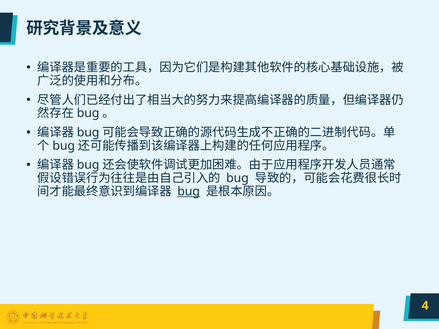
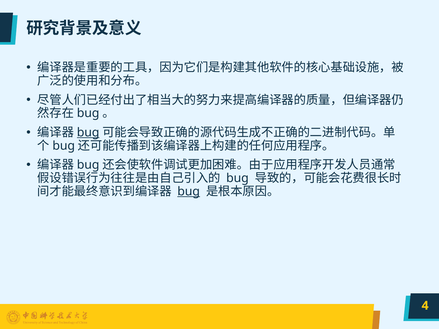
bug underline: none -> present (88, 133)
